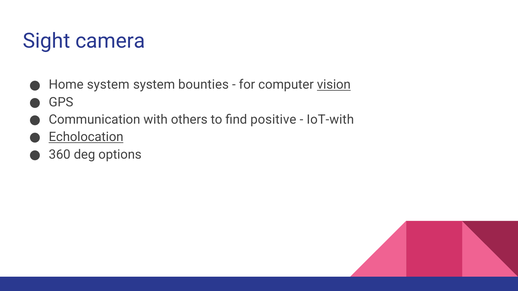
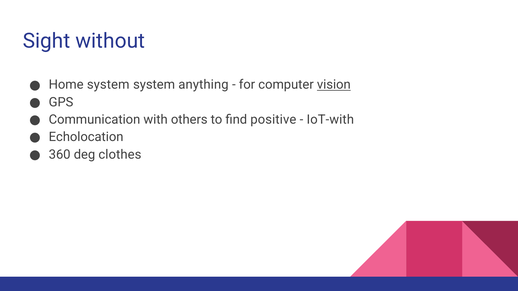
camera: camera -> without (110, 41)
bounties: bounties -> anything (203, 85)
Echolocation underline: present -> none (86, 137)
options: options -> clothes (120, 155)
